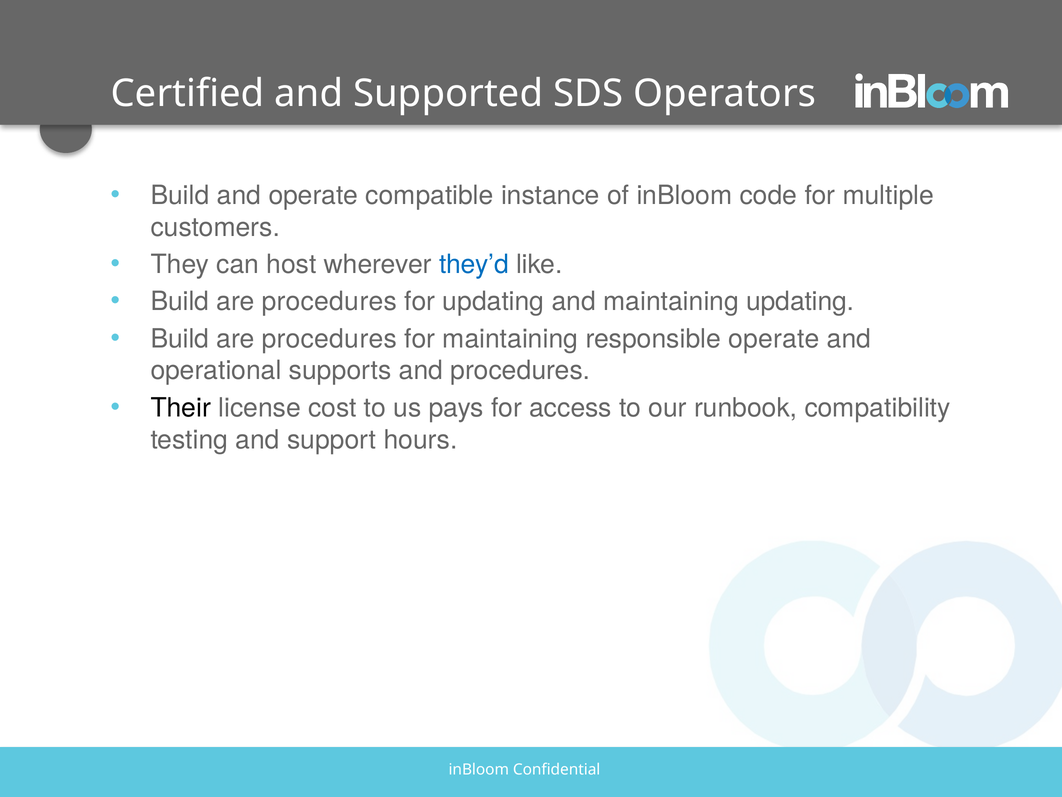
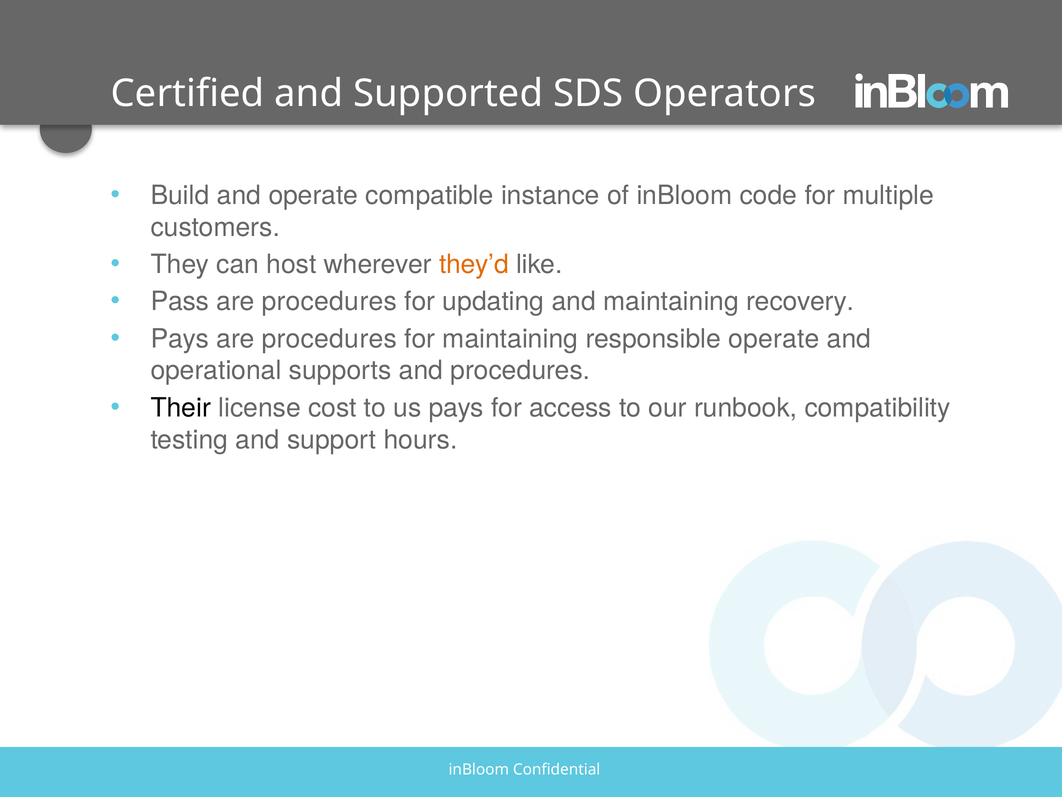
they’d colour: blue -> orange (474, 264)
Build: Build -> Pass (180, 301)
maintaining updating: updating -> recovery (800, 301)
Build: Build -> Pays (180, 339)
